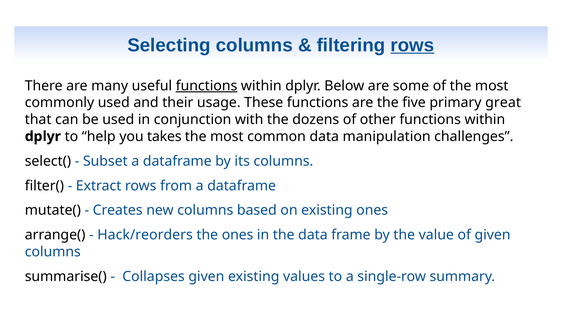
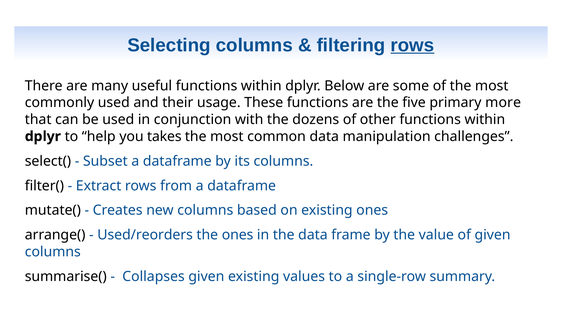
functions underline: present -> none (207, 86)
great: great -> more (503, 103)
Hack/reorders: Hack/reorders -> Used/reorders (145, 235)
